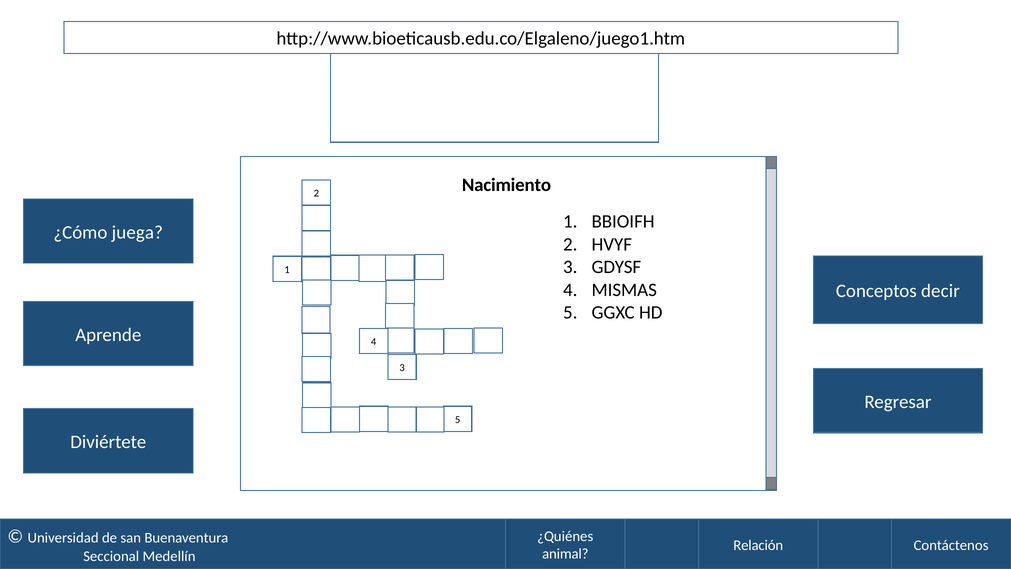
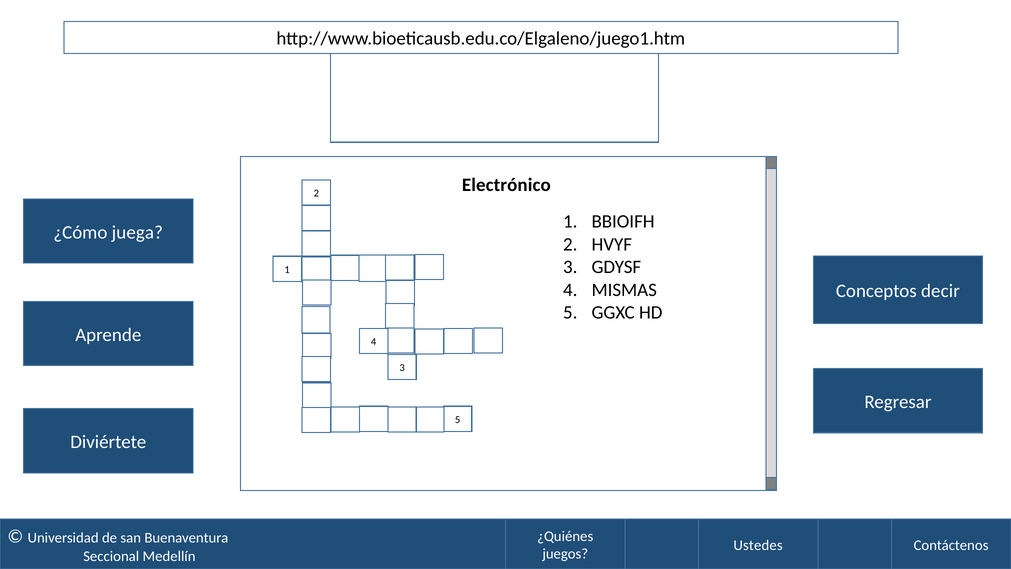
Nacimiento: Nacimiento -> Electrónico (506, 185)
Relación: Relación -> Ustedes (758, 545)
animal: animal -> juegos (565, 554)
